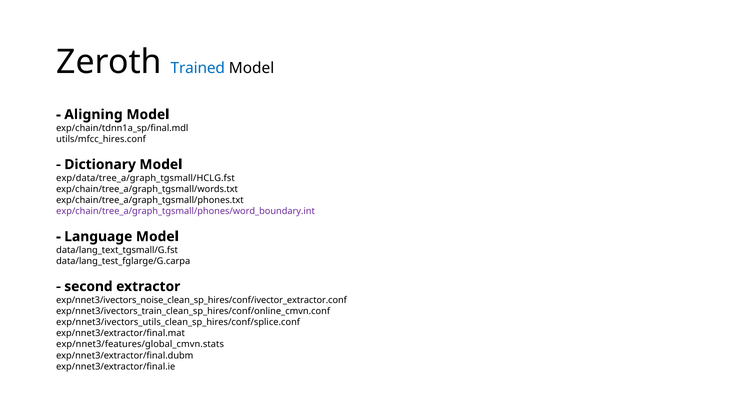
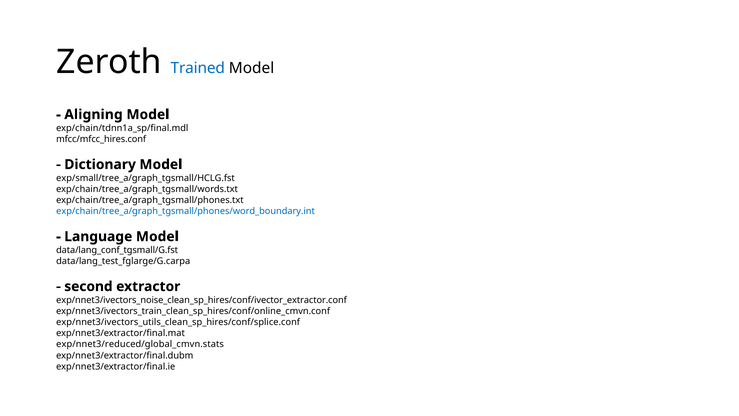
utils/mfcc_hires.conf: utils/mfcc_hires.conf -> mfcc/mfcc_hires.conf (101, 139)
exp/data/tree_a/graph_tgsmall/HCLG.fst: exp/data/tree_a/graph_tgsmall/HCLG.fst -> exp/small/tree_a/graph_tgsmall/HCLG.fst (146, 178)
exp/chain/tree_a/graph_tgsmall/phones/word_boundary.int colour: purple -> blue (186, 211)
data/lang_text_tgsmall/G.fst: data/lang_text_tgsmall/G.fst -> data/lang_conf_tgsmall/G.fst (117, 250)
exp/nnet3/features/global_cmvn.stats: exp/nnet3/features/global_cmvn.stats -> exp/nnet3/reduced/global_cmvn.stats (140, 344)
